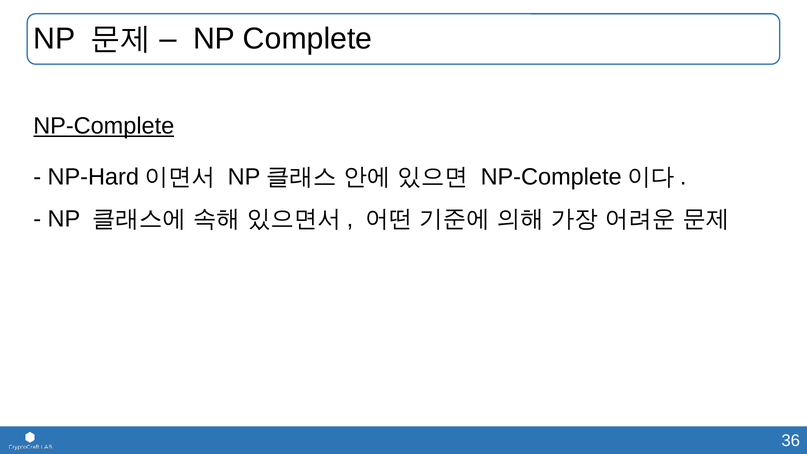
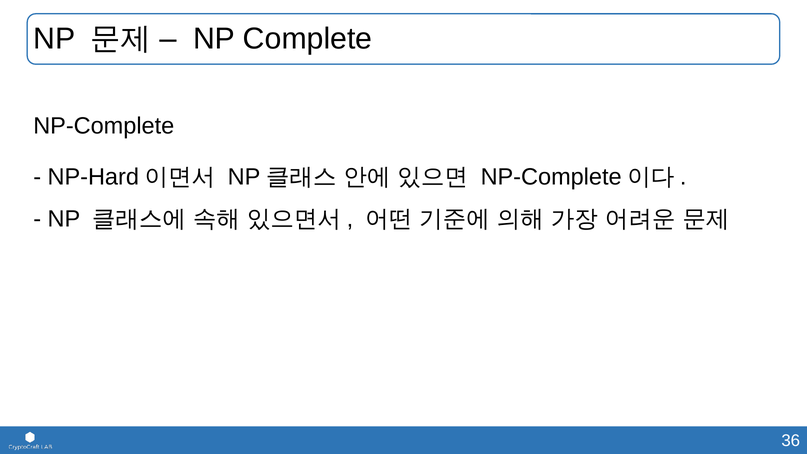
NP-Complete underline: present -> none (104, 126)
